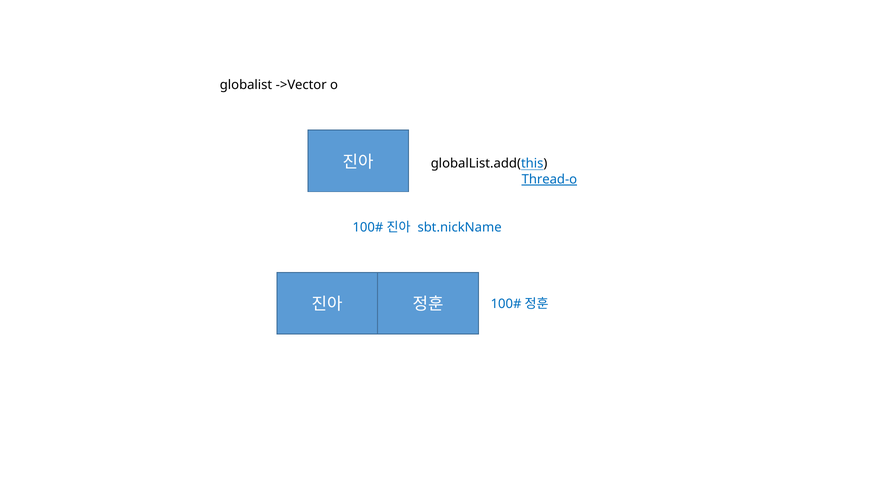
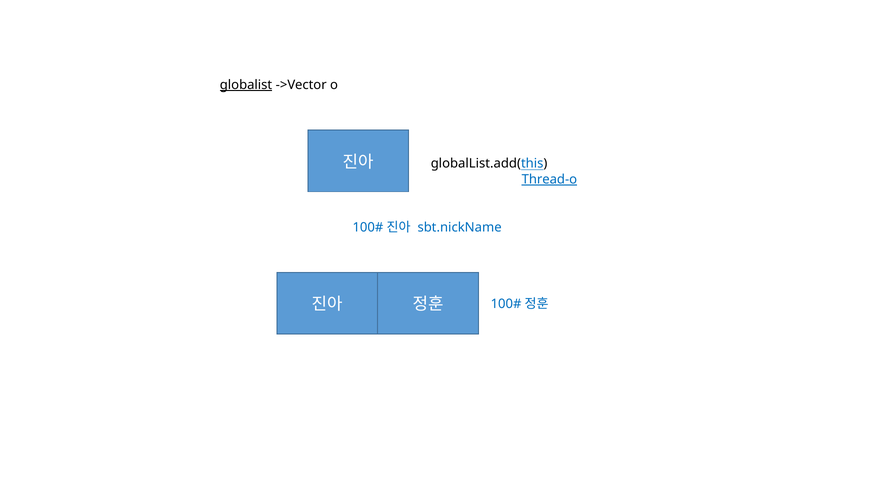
globalist underline: none -> present (246, 85)
